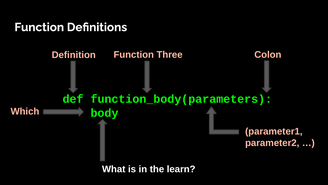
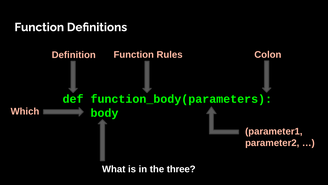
Three: Three -> Rules (170, 55)
learn: learn -> three (181, 169)
